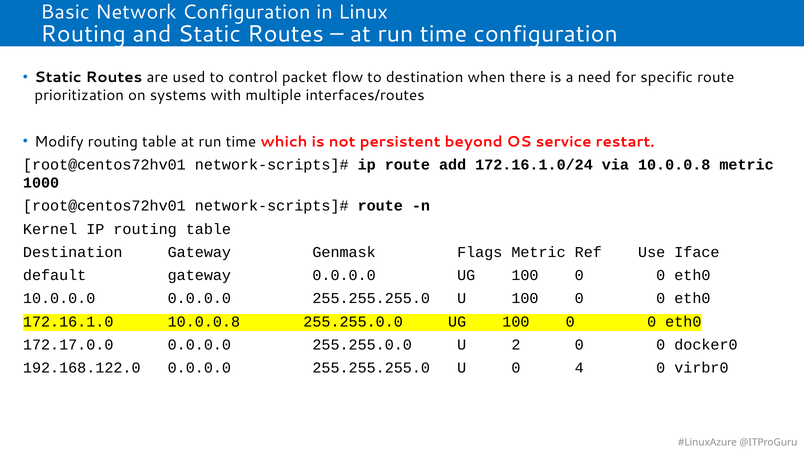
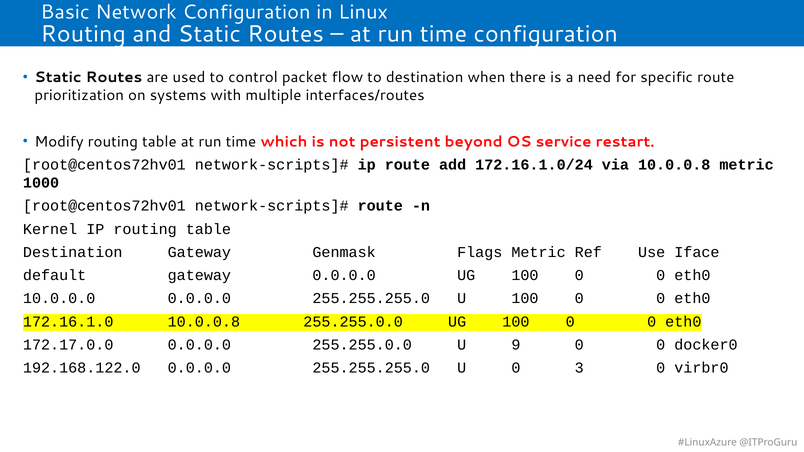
2: 2 -> 9 (516, 345)
4: 4 -> 3 (579, 368)
